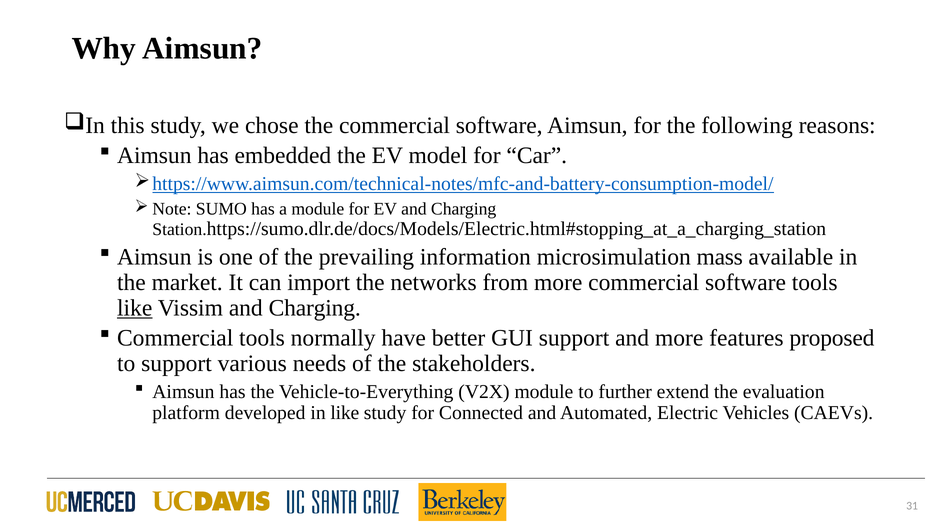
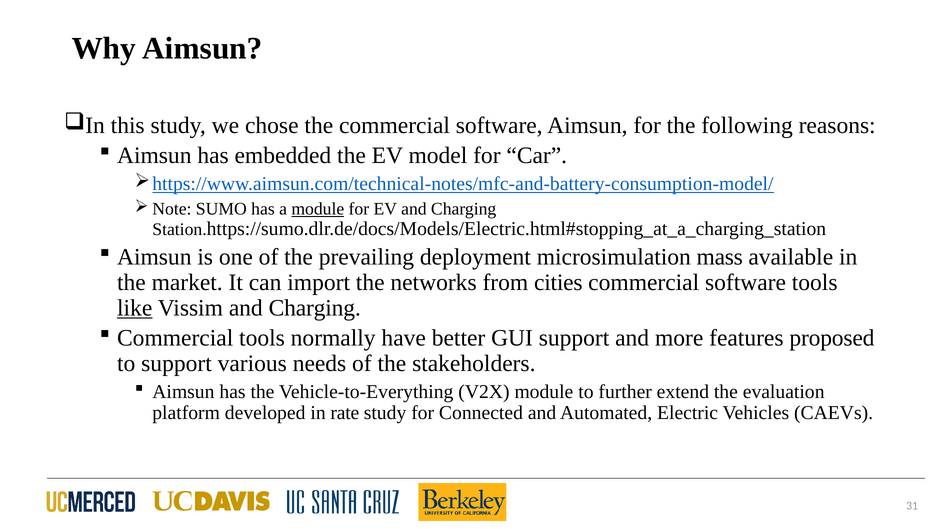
module underline: none -> present (318, 209)
information: information -> deployment (475, 257)
from more: more -> cities (558, 283)
in like: like -> rate (345, 413)
